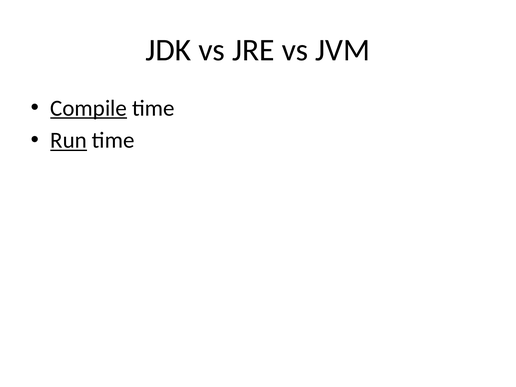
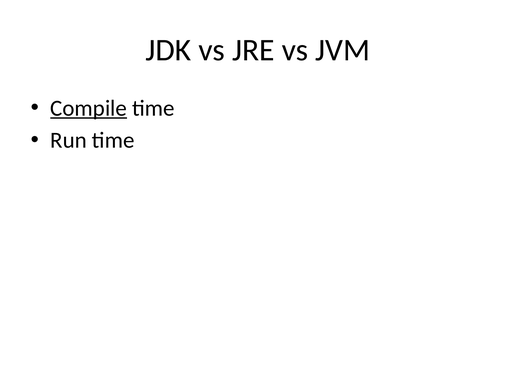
Run underline: present -> none (69, 140)
